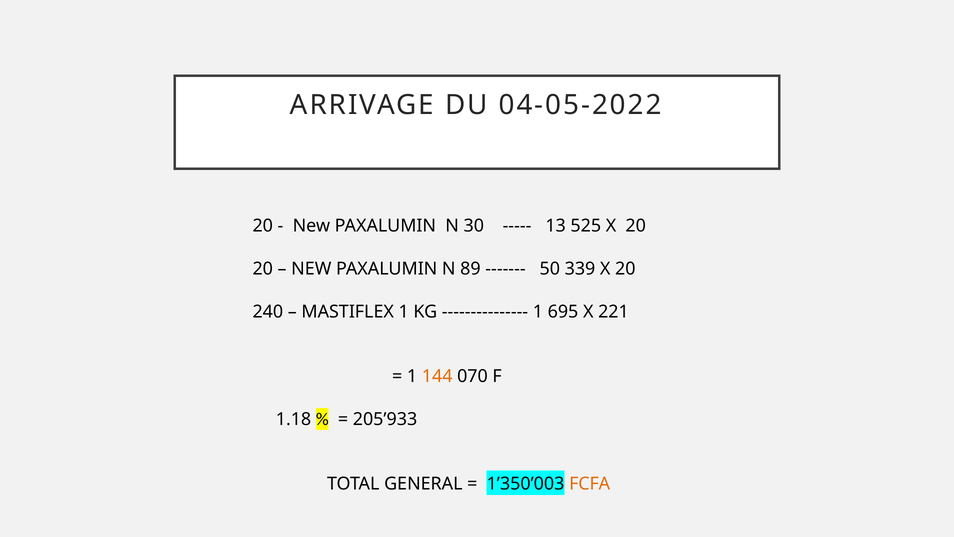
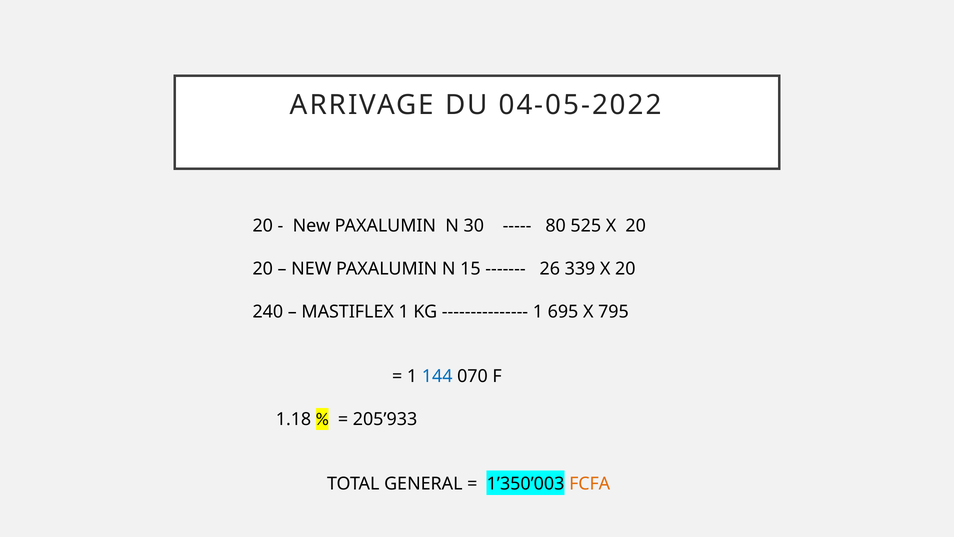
13: 13 -> 80 (556, 226)
89: 89 -> 15 (470, 269)
50: 50 -> 26 (550, 269)
221: 221 -> 795 (613, 312)
144 colour: orange -> blue (437, 376)
